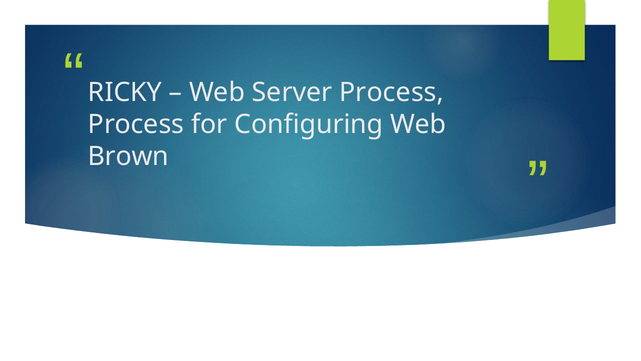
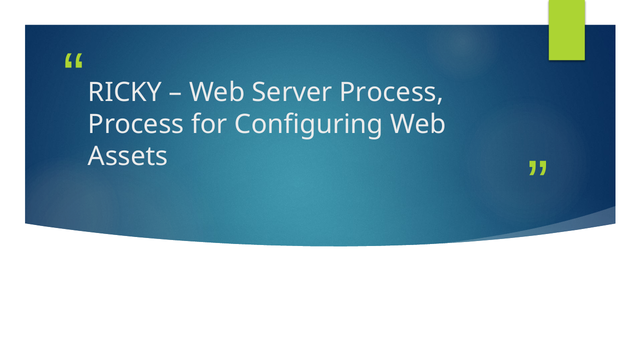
Brown: Brown -> Assets (128, 156)
